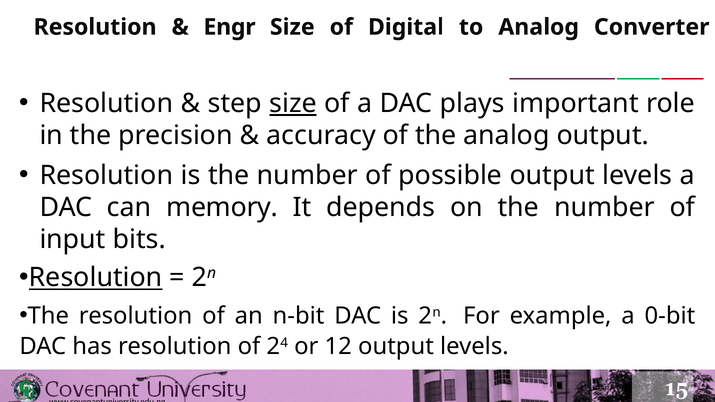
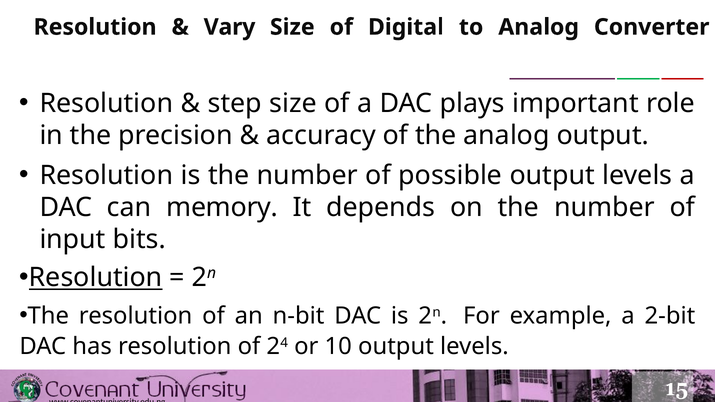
Engr: Engr -> Vary (230, 27)
size underline: present -> none (293, 103)
0-bit: 0-bit -> 2-bit (670, 316)
12: 12 -> 10 (338, 346)
